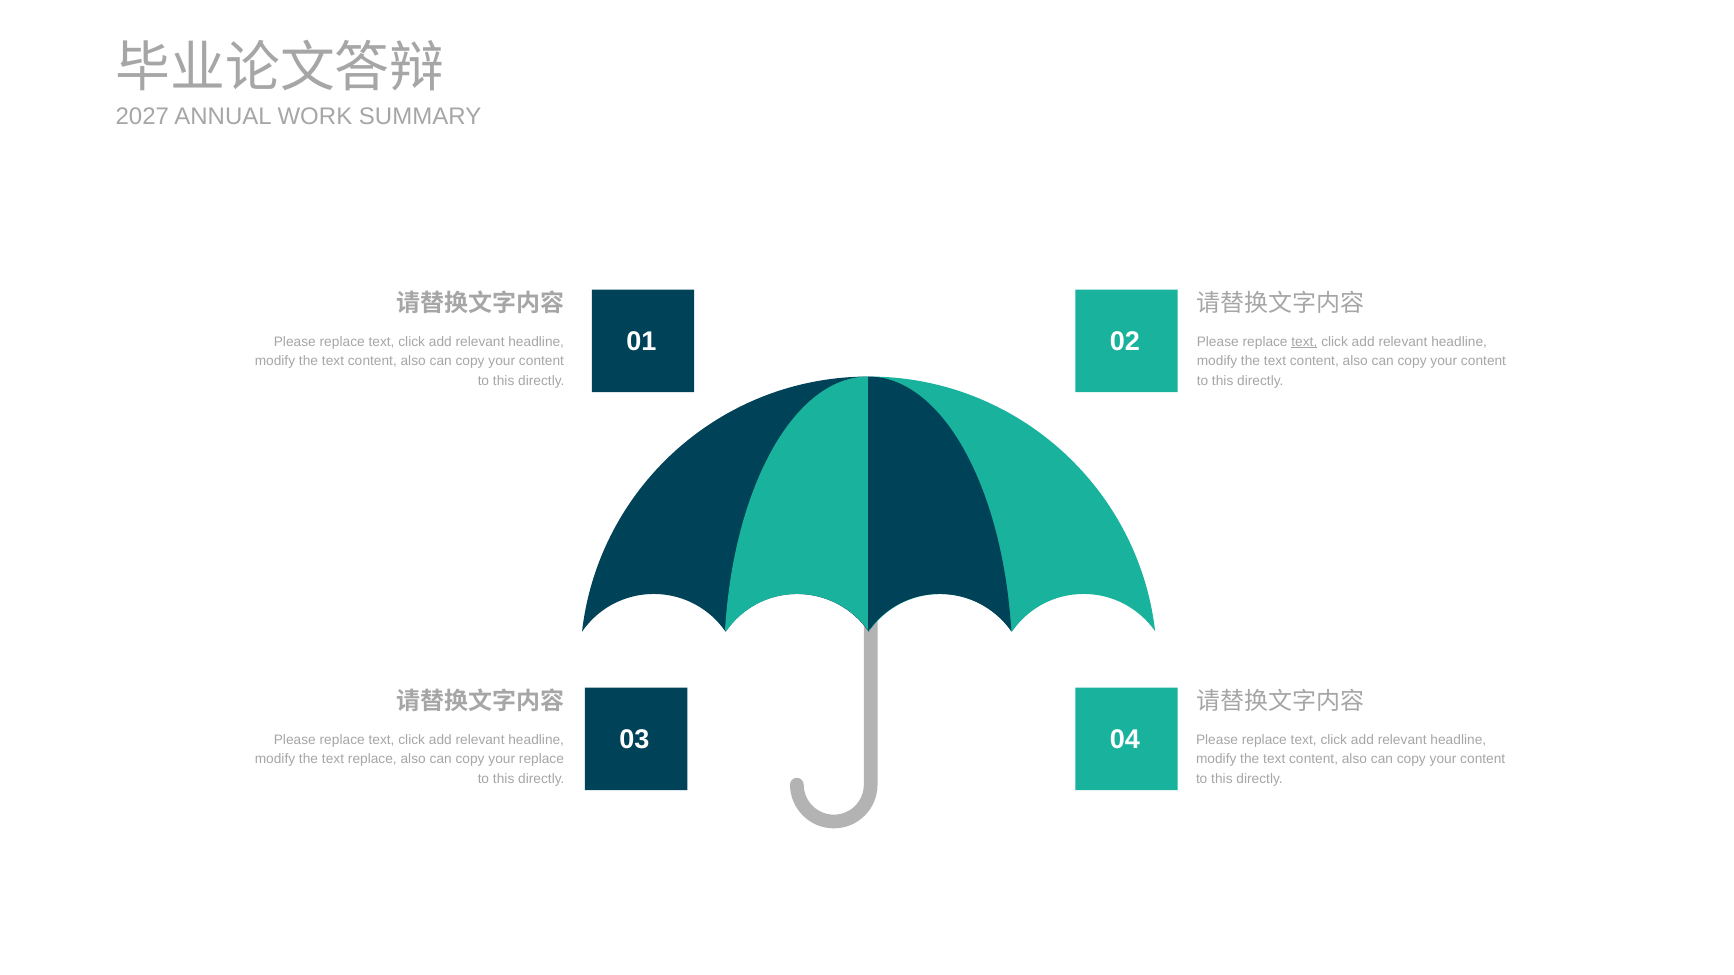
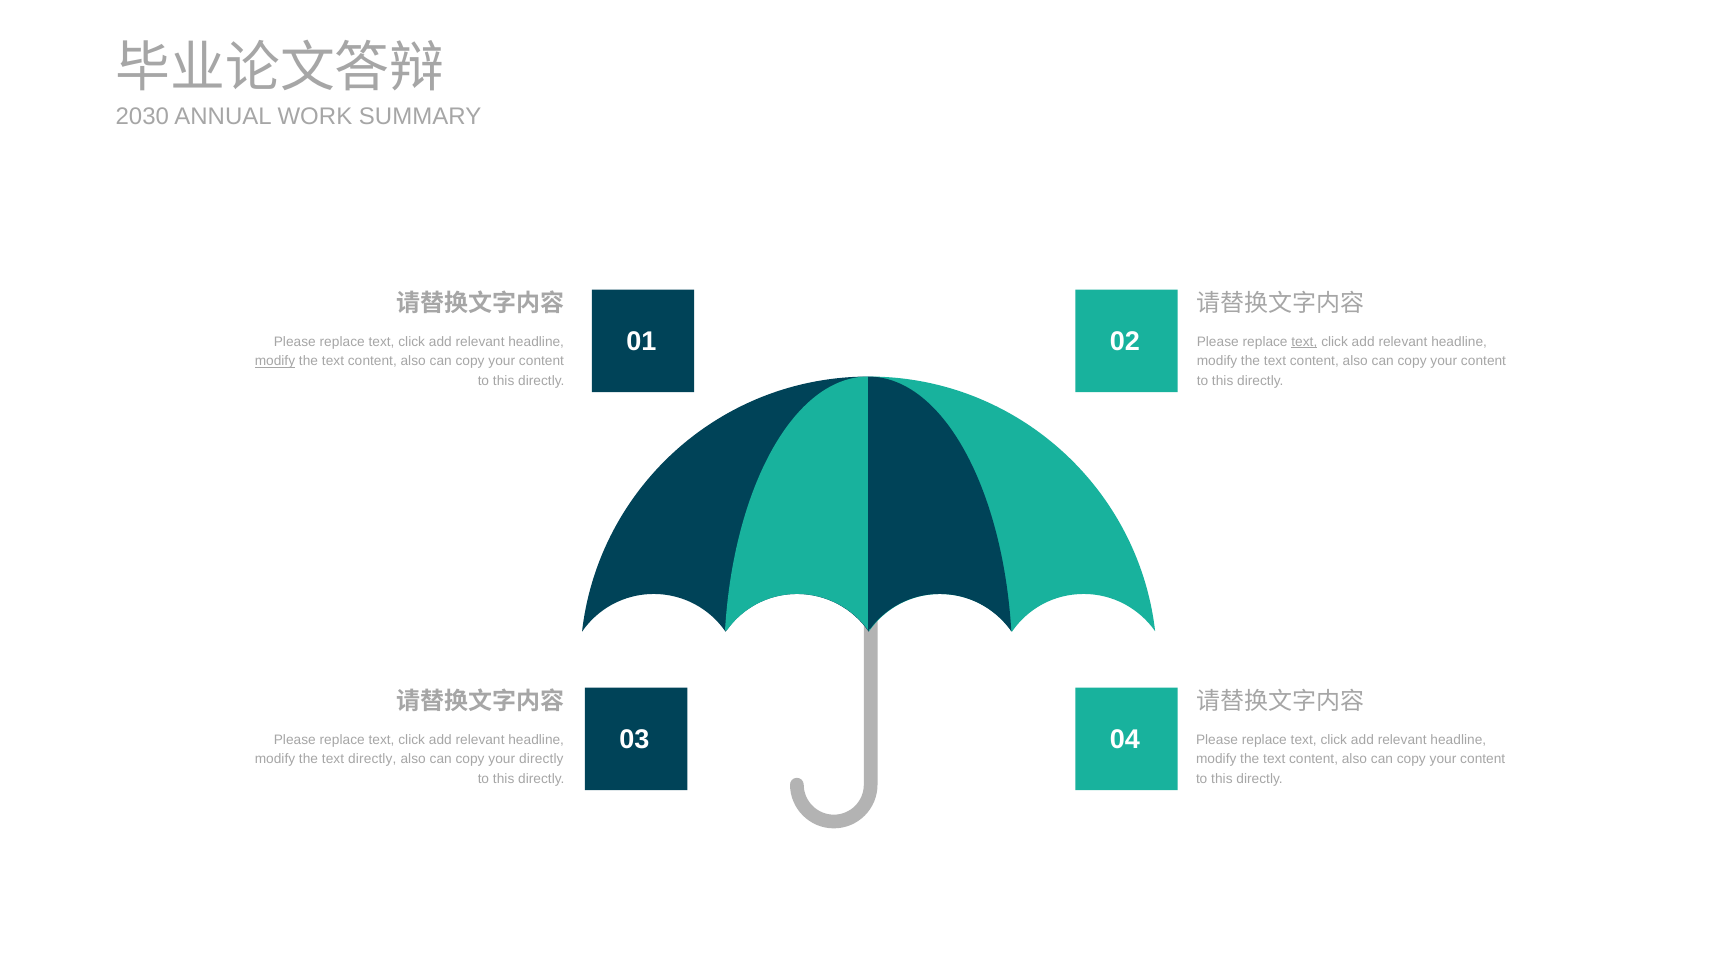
2027: 2027 -> 2030 (142, 116)
modify underline: none -> present (275, 362)
text replace: replace -> directly (372, 760)
your replace: replace -> directly (541, 760)
